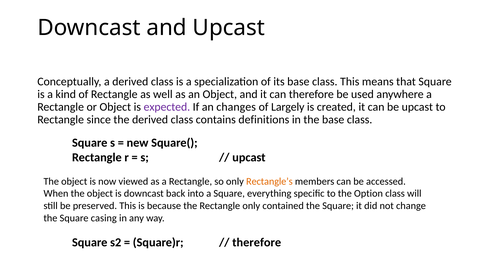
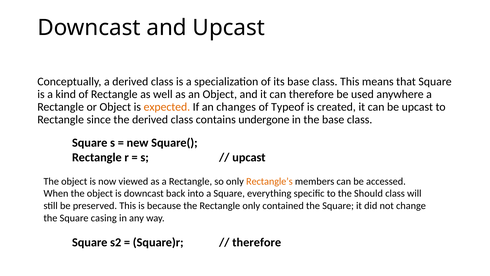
expected colour: purple -> orange (167, 107)
Largely: Largely -> Typeof (288, 107)
definitions: definitions -> undergone (264, 119)
Option: Option -> Should (368, 193)
